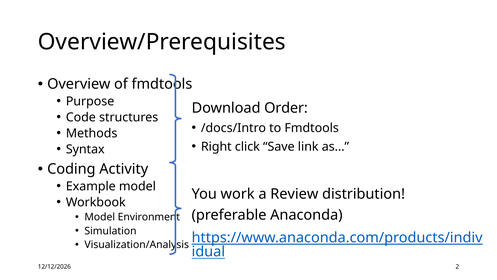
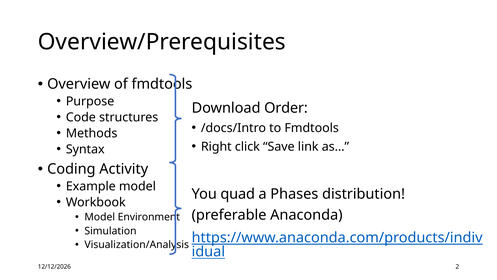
work: work -> quad (238, 194)
Review: Review -> Phases (294, 194)
